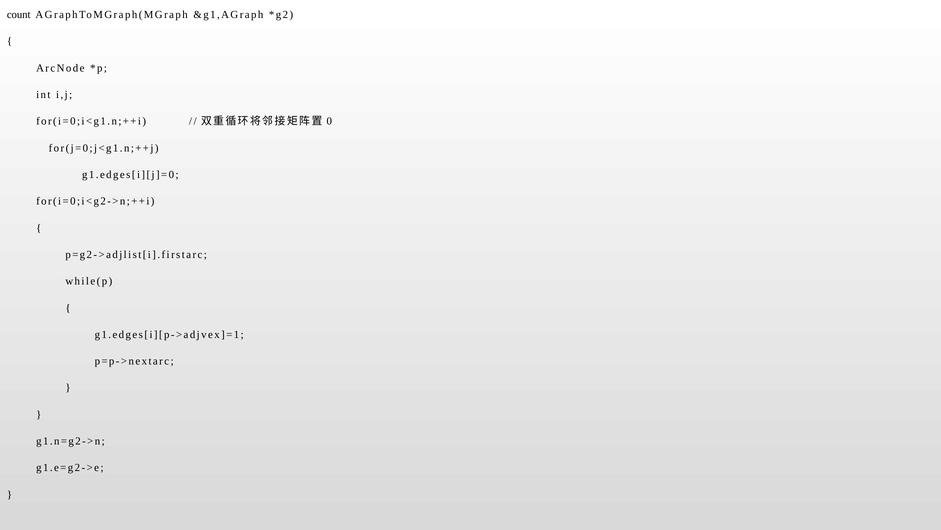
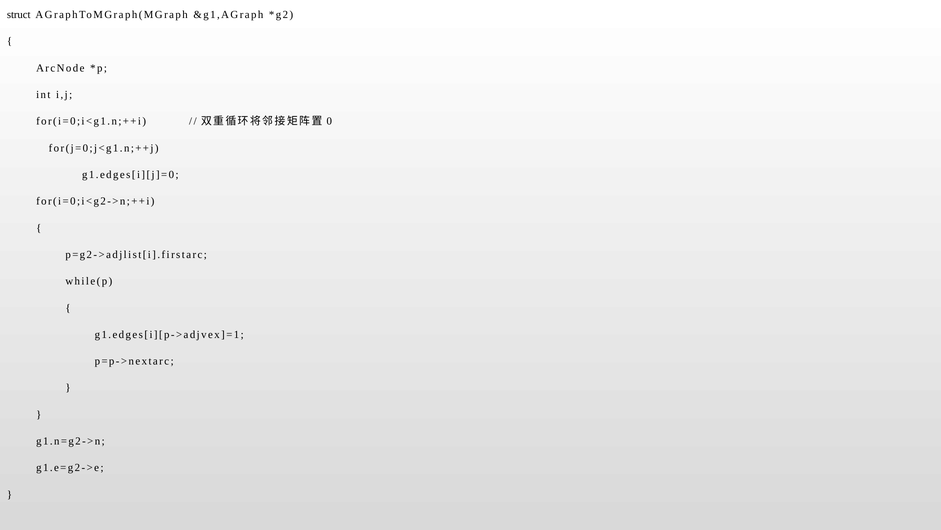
count: count -> struct (19, 15)
